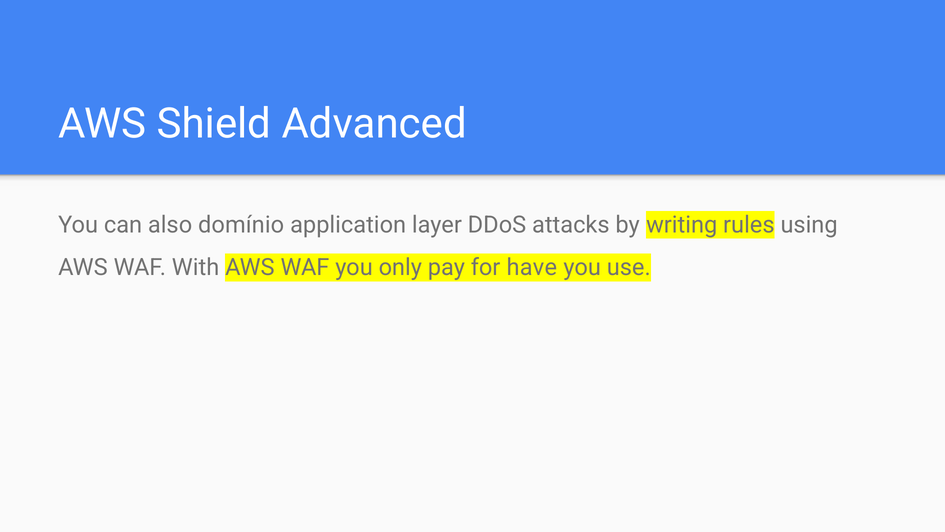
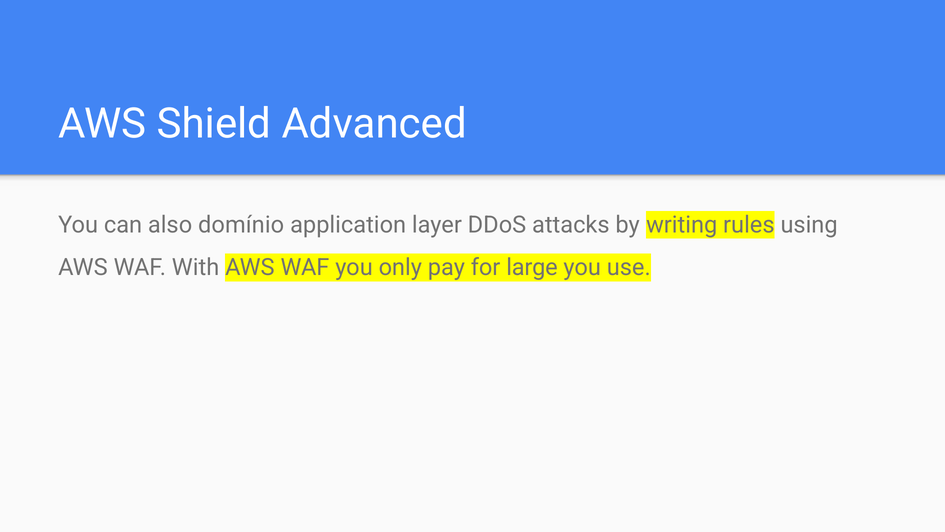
have: have -> large (532, 267)
